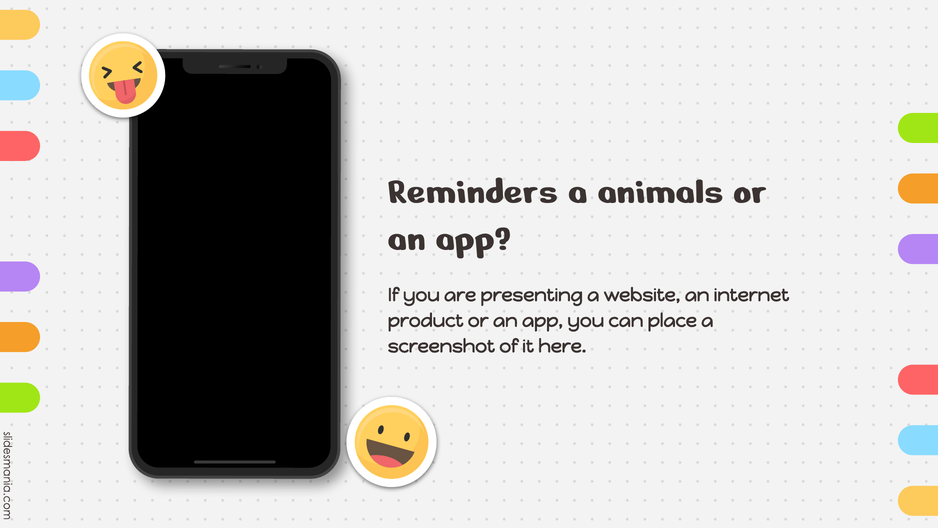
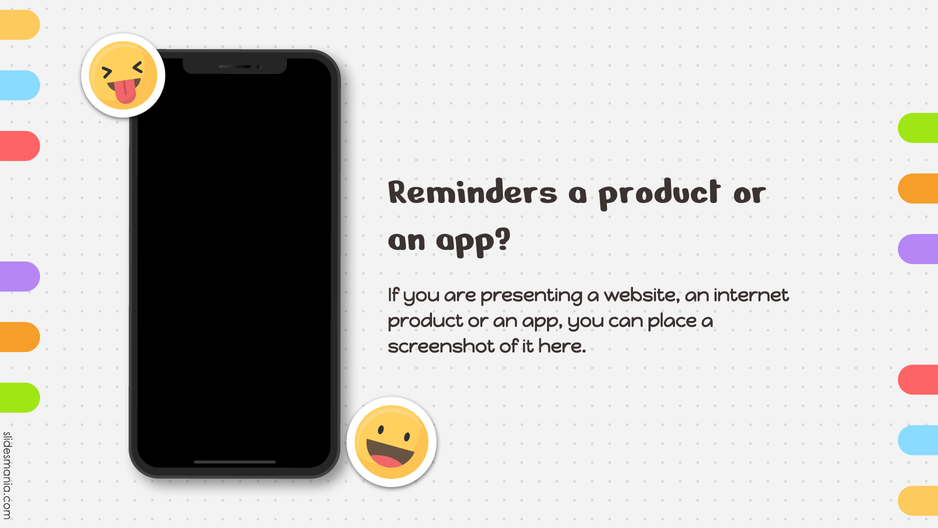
a animals: animals -> product (660, 190)
